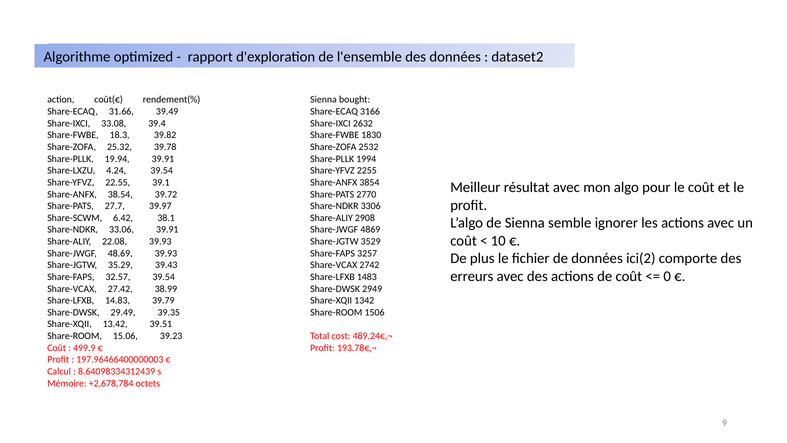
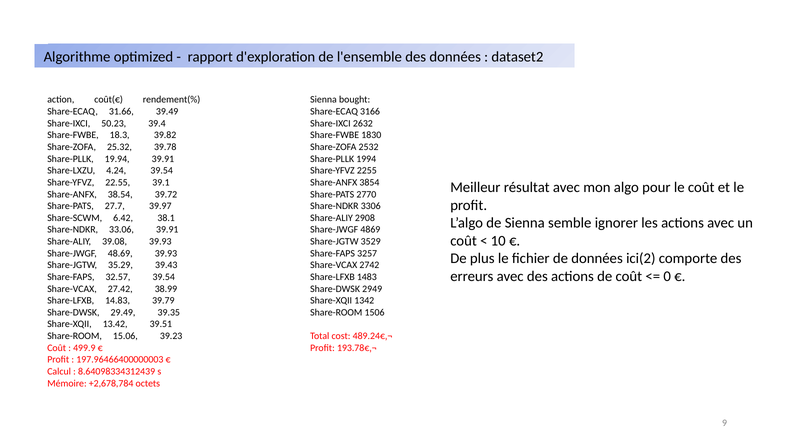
33.08: 33.08 -> 50.23 (114, 123)
22.08: 22.08 -> 39.08 (115, 241)
